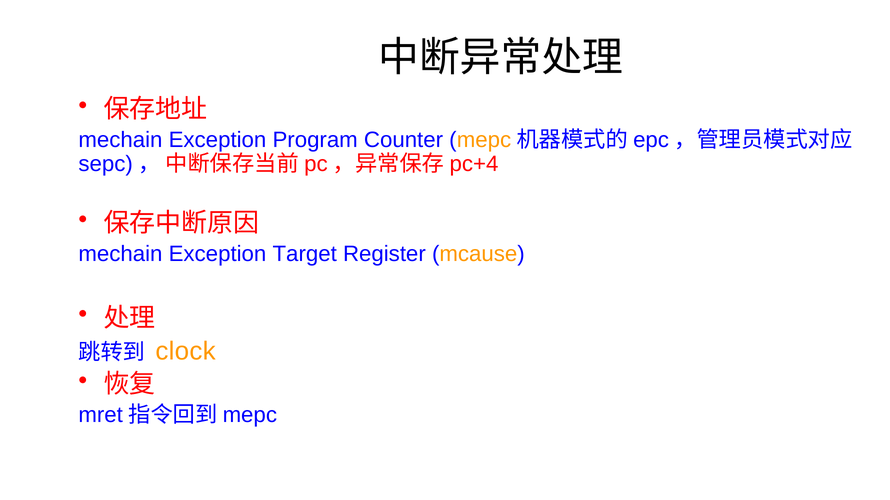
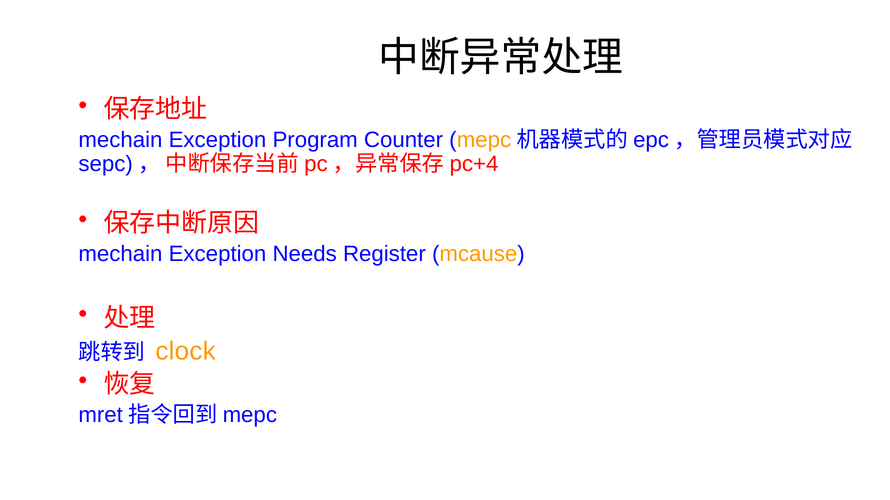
Target: Target -> Needs (305, 254)
